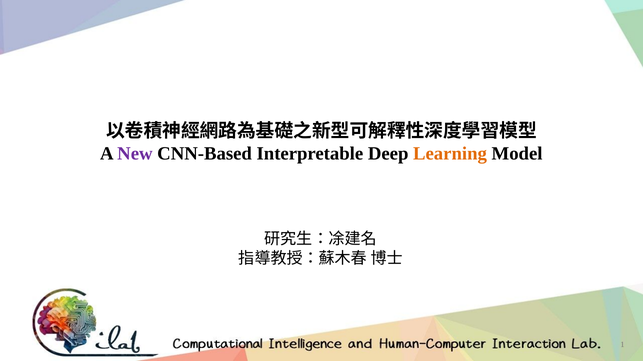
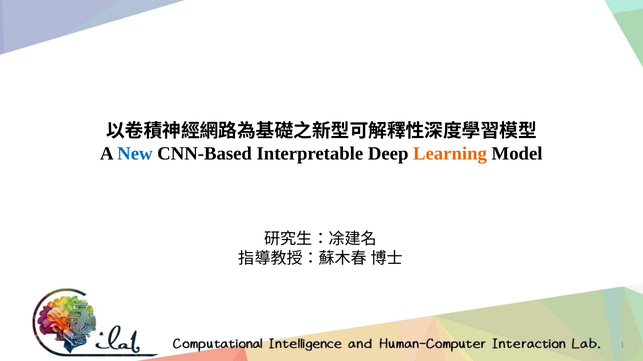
New colour: purple -> blue (135, 154)
